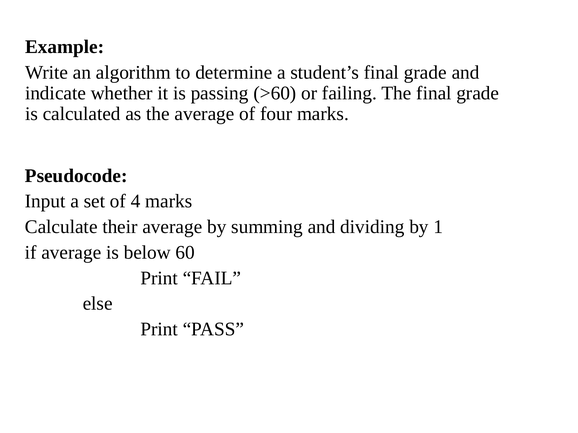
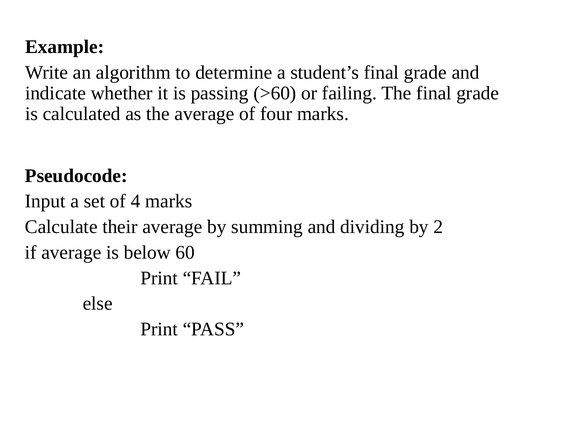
1: 1 -> 2 (438, 227)
